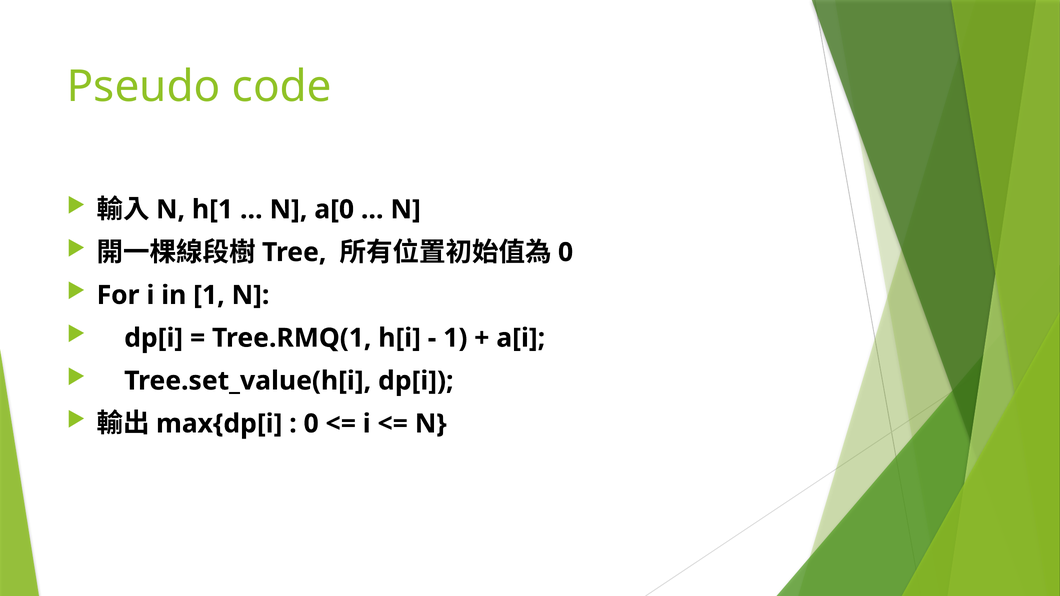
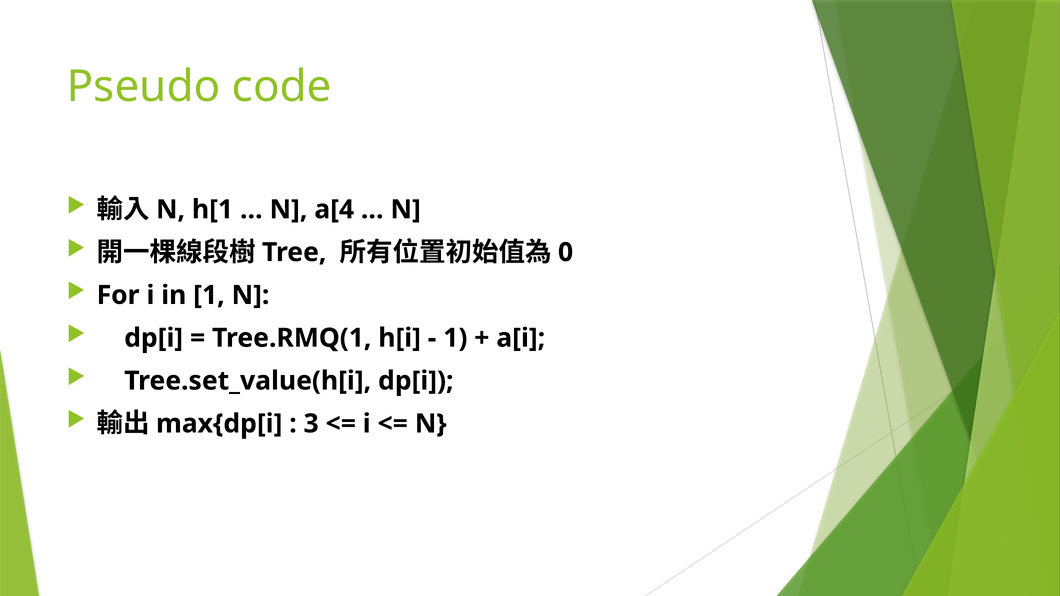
a[0: a[0 -> a[4 (334, 210)
0: 0 -> 3 (311, 424)
